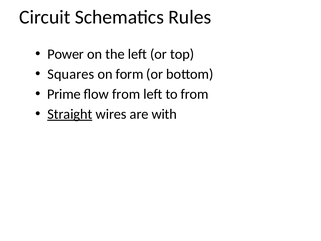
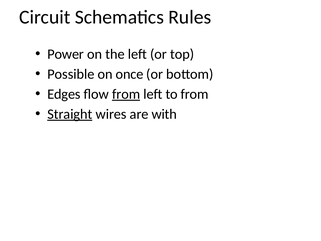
Squares: Squares -> Possible (71, 74)
form: form -> once (130, 74)
Prime: Prime -> Edges (64, 94)
from underline: none -> present (126, 94)
